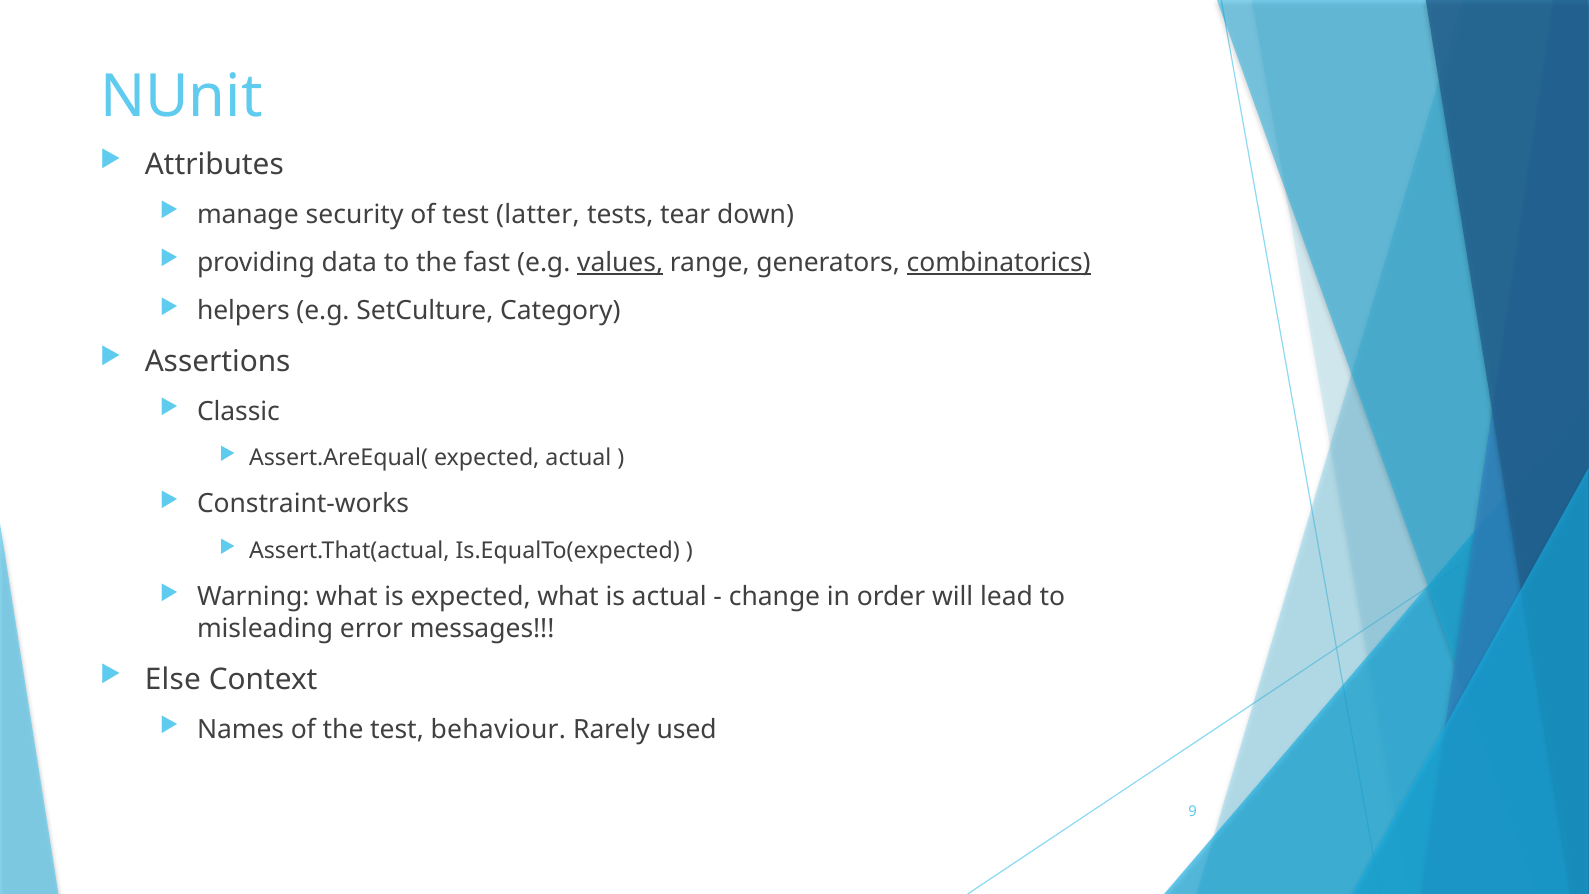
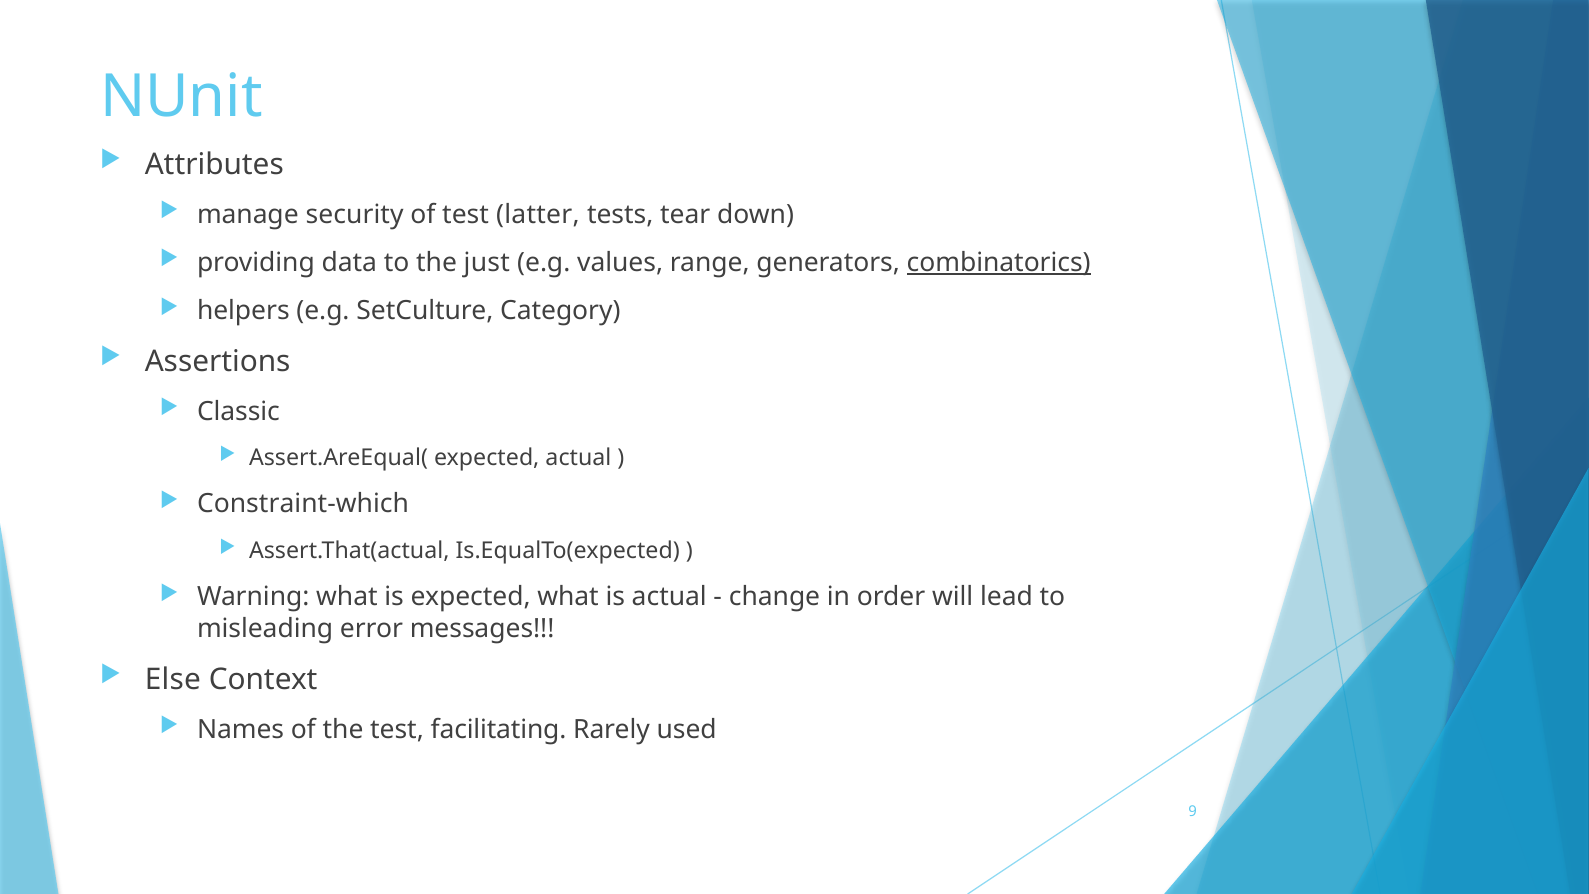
fast: fast -> just (487, 263)
values underline: present -> none (620, 263)
Constraint-works: Constraint-works -> Constraint-which (303, 504)
behaviour: behaviour -> facilitating (499, 729)
